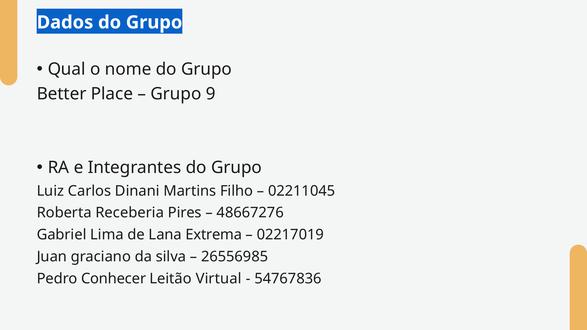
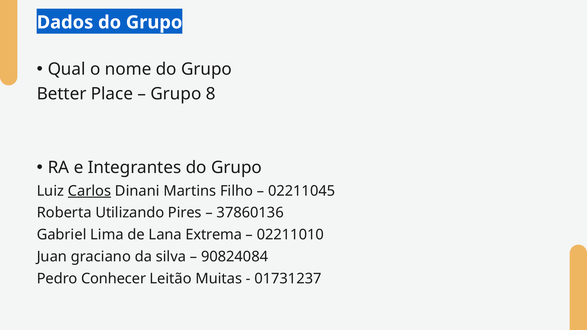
9: 9 -> 8 (211, 94)
Carlos underline: none -> present (90, 191)
Receberia: Receberia -> Utilizando (130, 213)
48667276: 48667276 -> 37860136 (250, 213)
02217019: 02217019 -> 02211010 (290, 235)
26556985: 26556985 -> 90824084 (235, 257)
Virtual: Virtual -> Muitas (219, 279)
54767836: 54767836 -> 01731237 (288, 279)
